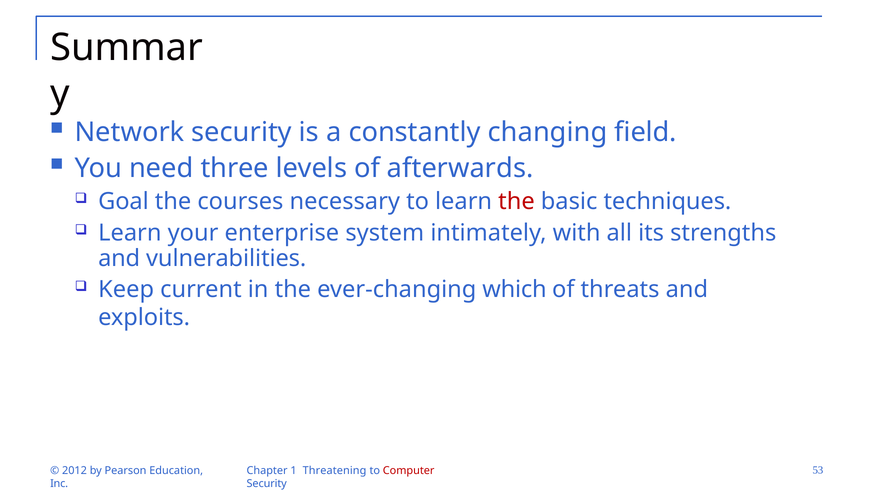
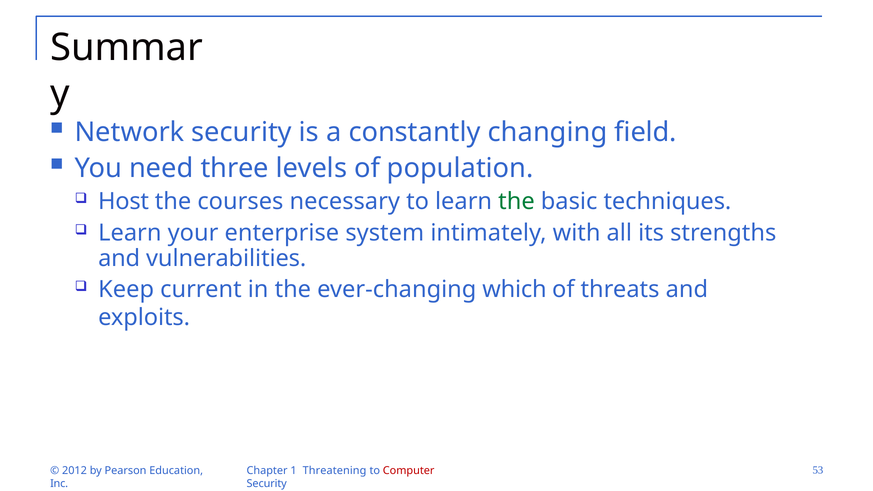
afterwards: afterwards -> population (460, 168)
Goal: Goal -> Host (124, 201)
the colour: red -> green (516, 201)
